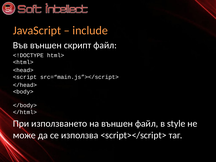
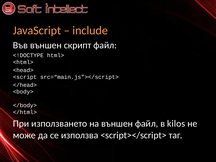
style: style -> kilos (176, 124)
